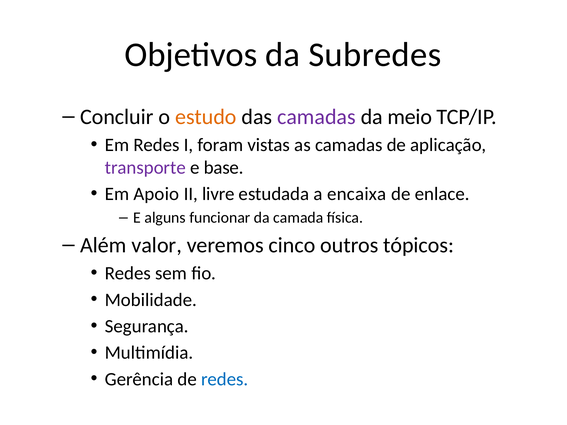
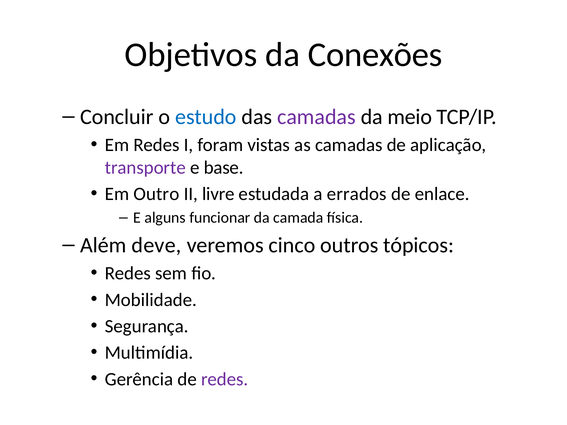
Subredes: Subredes -> Conexões (375, 55)
estudo colour: orange -> blue (206, 117)
Apoio: Apoio -> Outro (156, 194)
encaixa: encaixa -> errados (357, 194)
valor: valor -> deve (157, 245)
redes colour: blue -> purple (225, 379)
